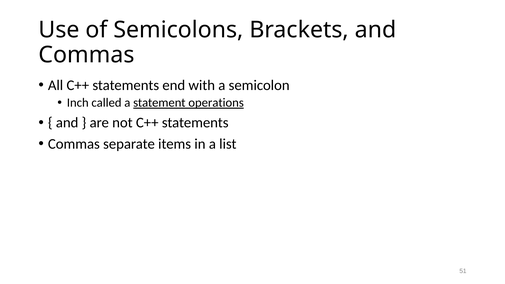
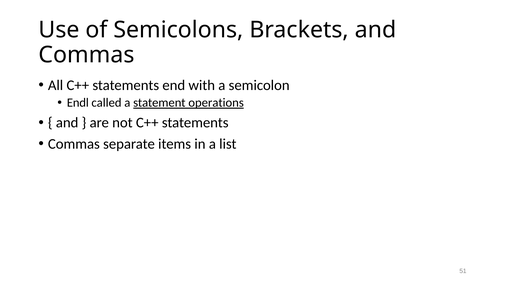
Inch: Inch -> Endl (78, 103)
